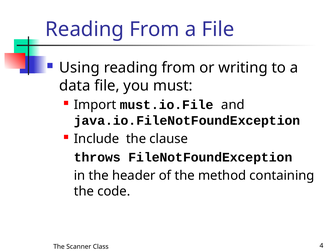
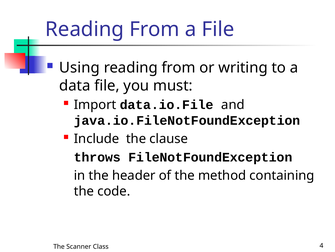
must.io.File: must.io.File -> data.io.File (167, 105)
